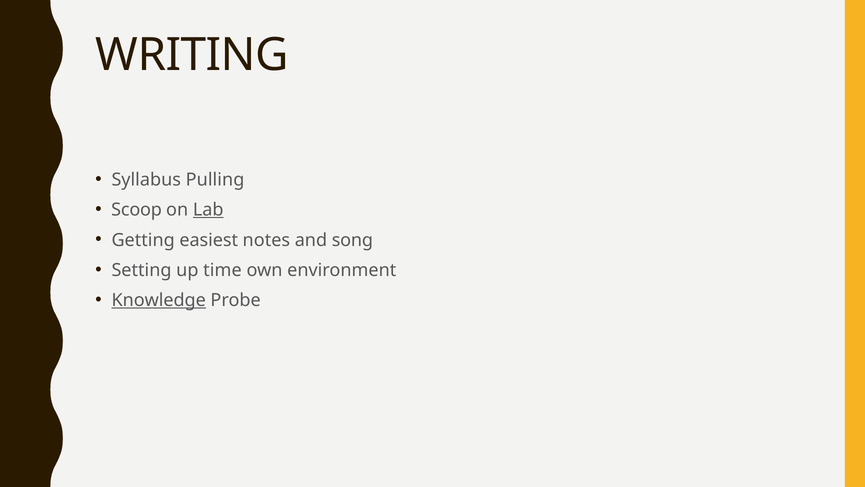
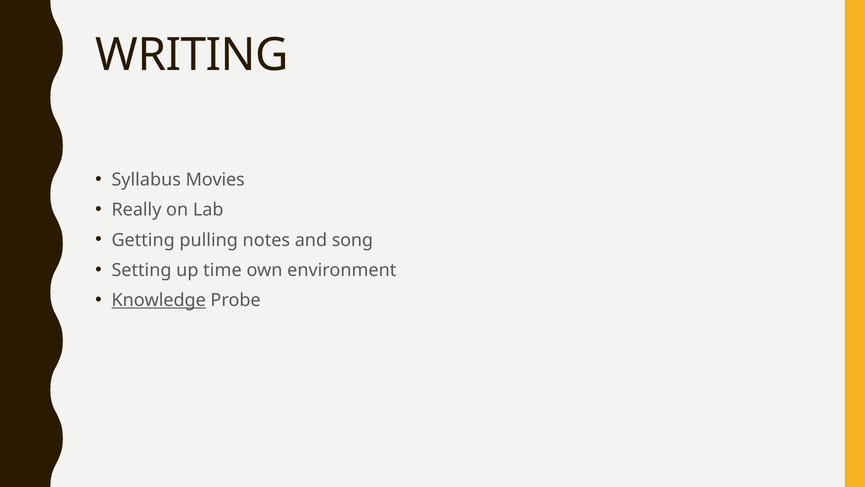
Pulling: Pulling -> Movies (215, 180)
Scoop: Scoop -> Really (136, 210)
Lab underline: present -> none (208, 210)
easiest: easiest -> pulling (209, 240)
